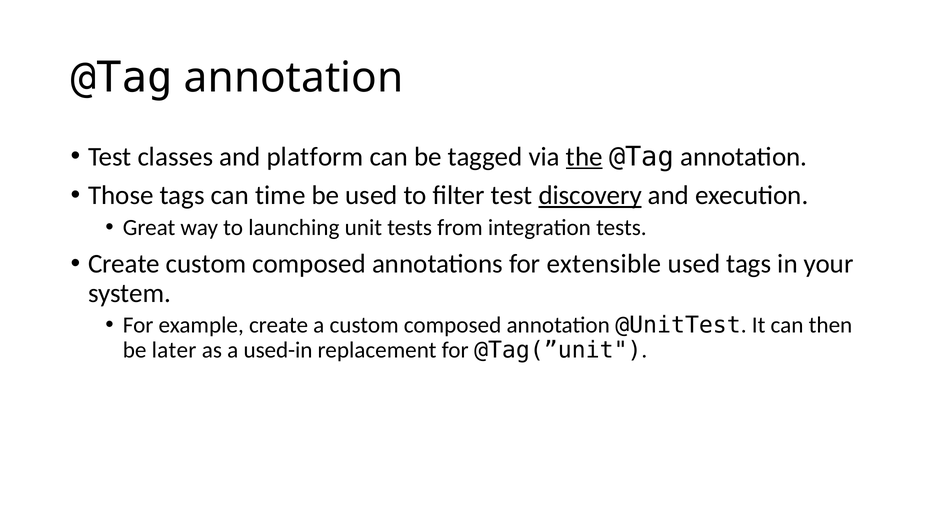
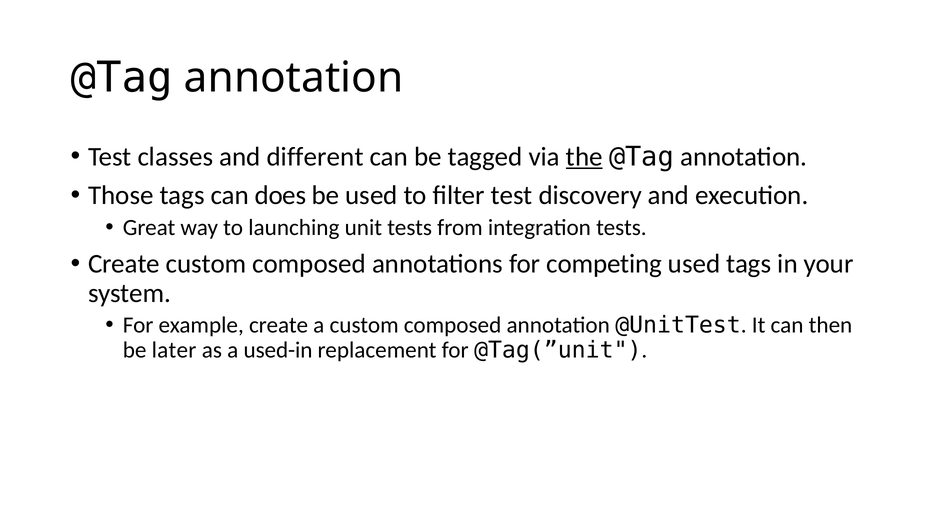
platform: platform -> different (315, 157)
time: time -> does (280, 196)
discovery underline: present -> none (590, 196)
extensible: extensible -> competing (604, 264)
